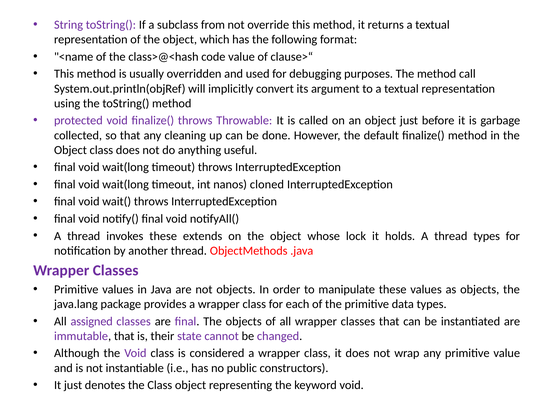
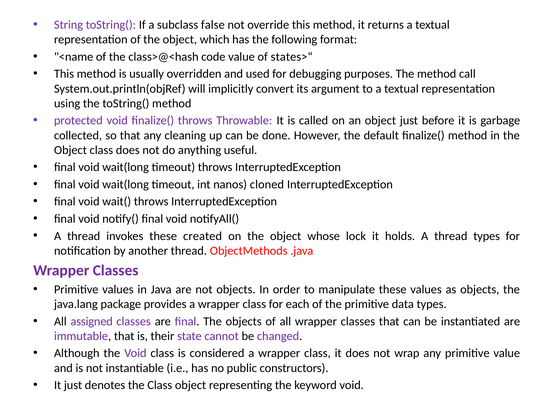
from: from -> false (213, 25)
clause>“: clause>“ -> states>“ (292, 57)
extends: extends -> created (203, 236)
